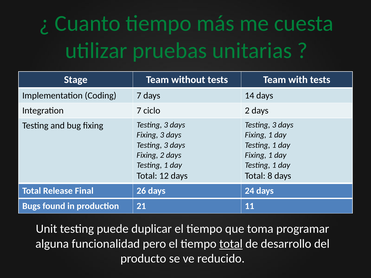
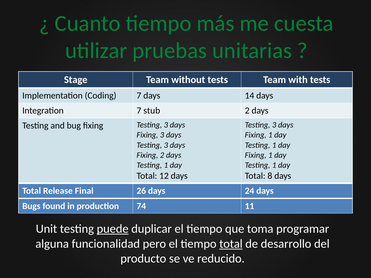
ciclo: ciclo -> stub (152, 111)
21: 21 -> 74 (141, 206)
puede underline: none -> present (113, 229)
